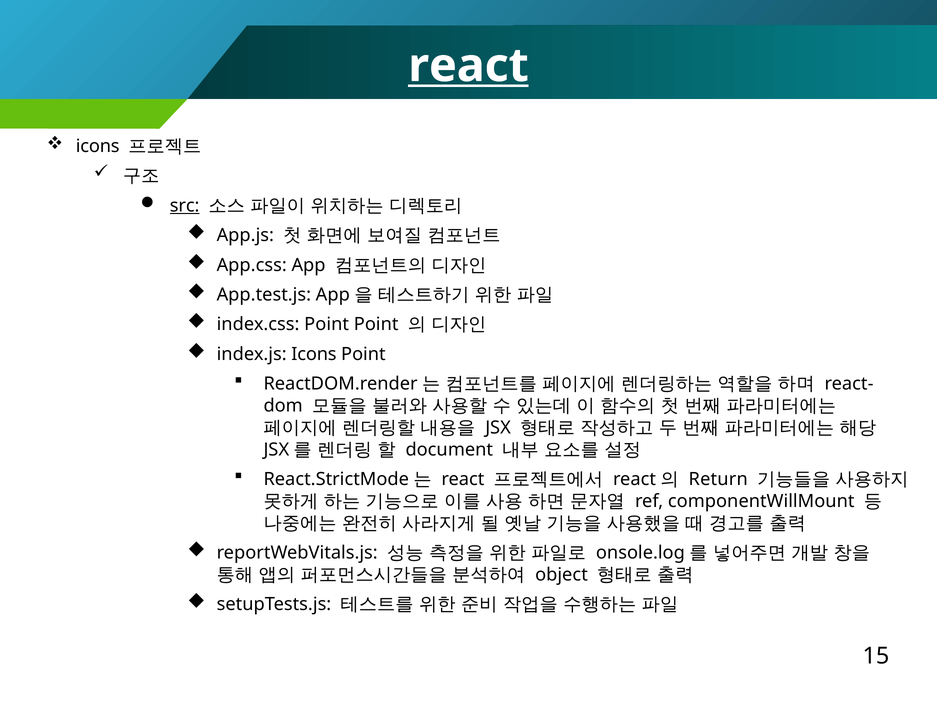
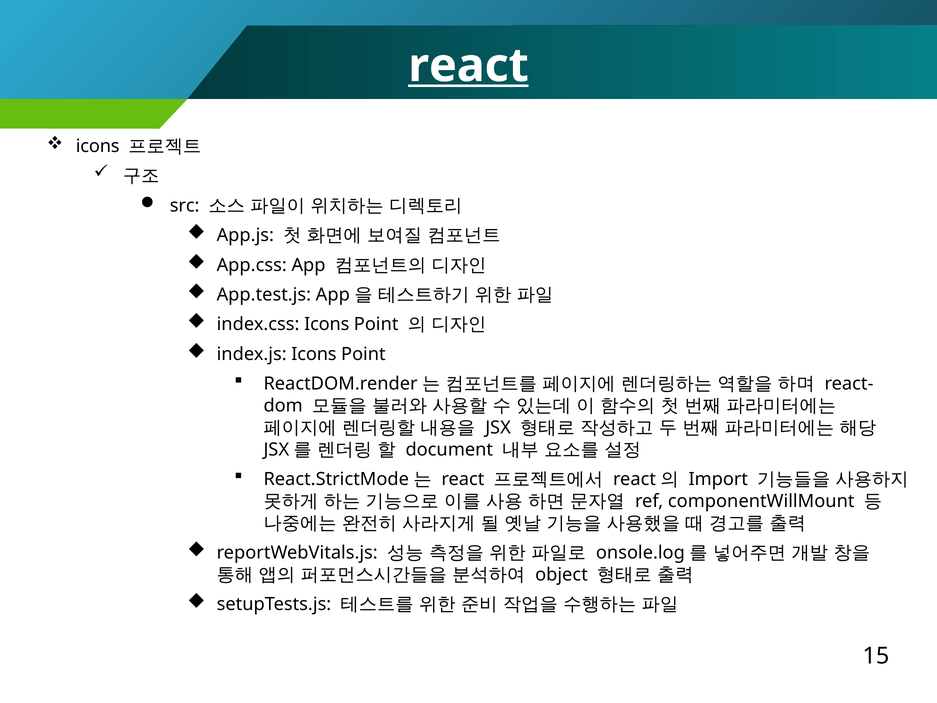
src underline: present -> none (185, 206)
index.css Point: Point -> Icons (327, 324)
Return: Return -> Import (718, 479)
